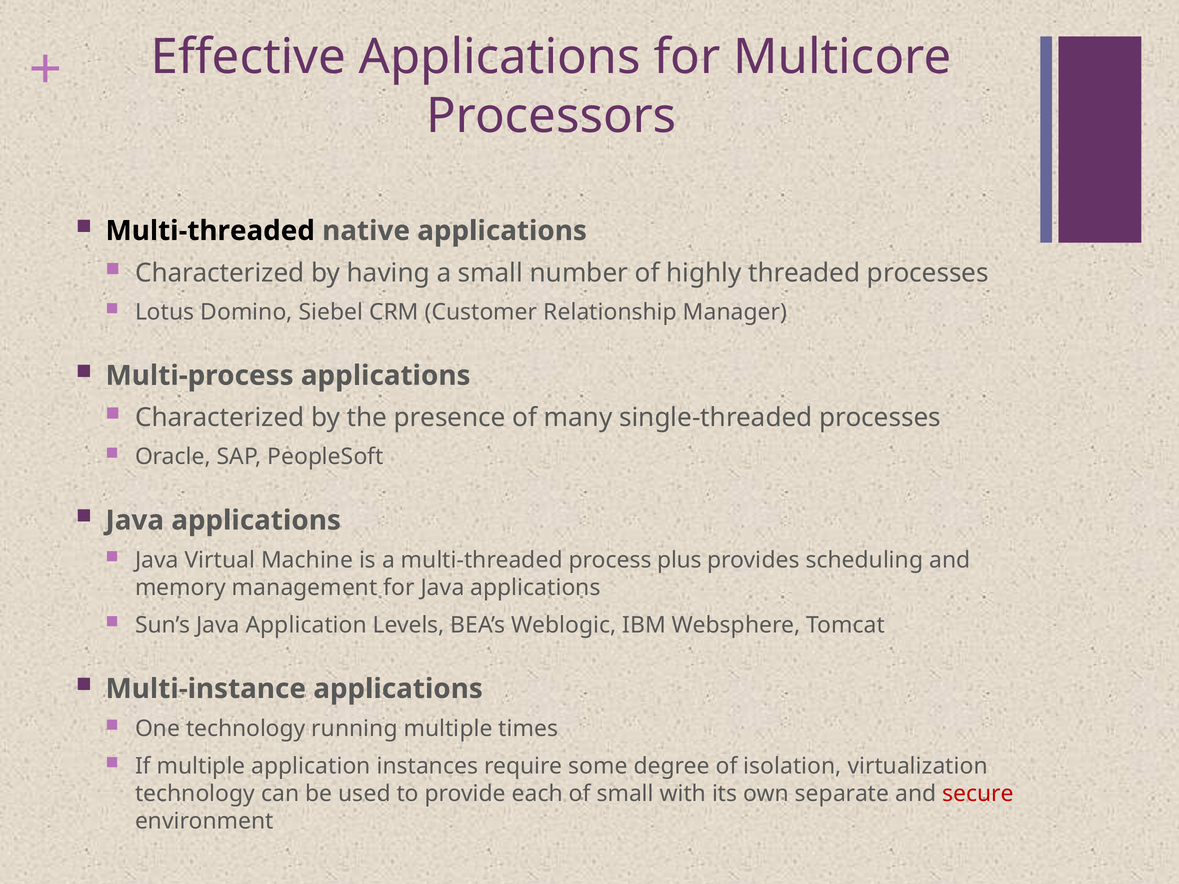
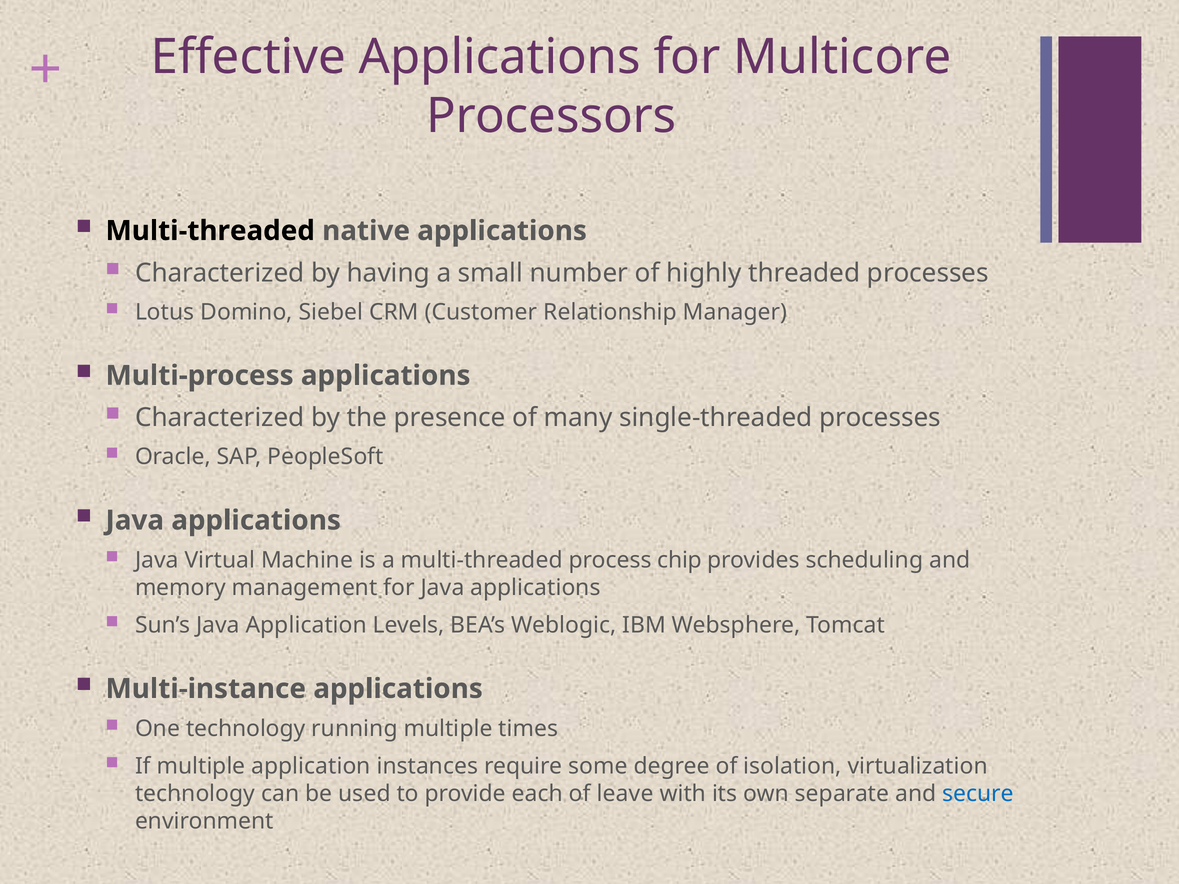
plus: plus -> chip (680, 560)
of small: small -> leave (625, 794)
secure colour: red -> blue (978, 794)
